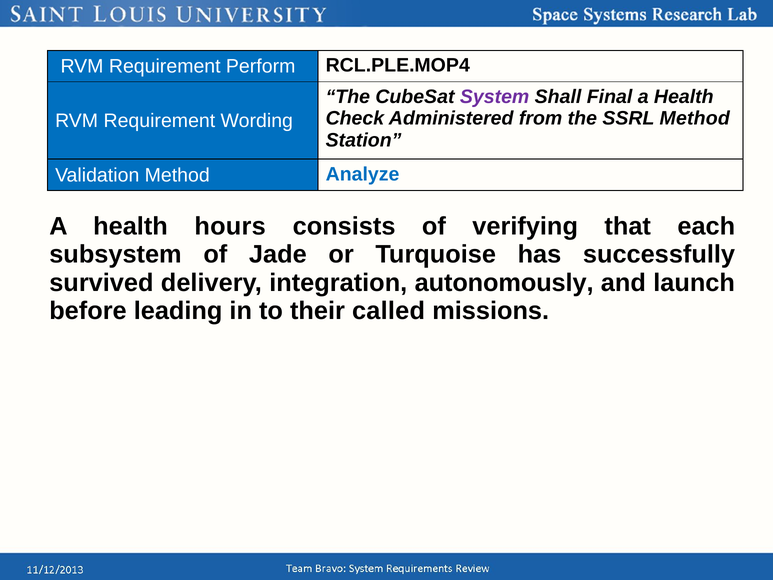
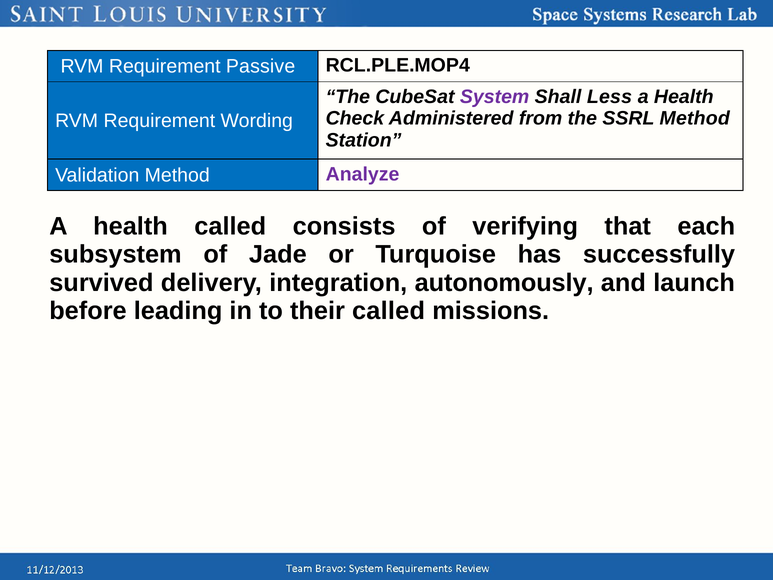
Perform: Perform -> Passive (261, 66)
Final: Final -> Less (609, 97)
Analyze colour: blue -> purple (363, 174)
health hours: hours -> called (230, 226)
